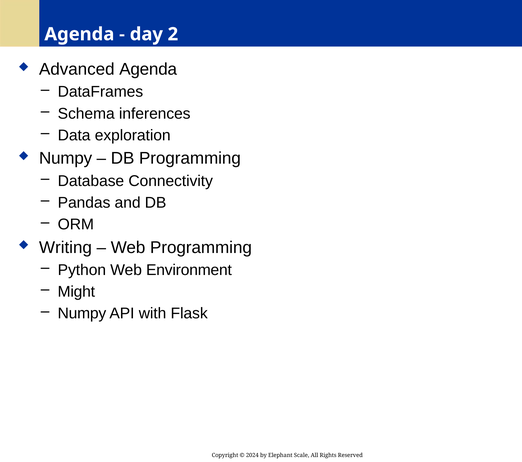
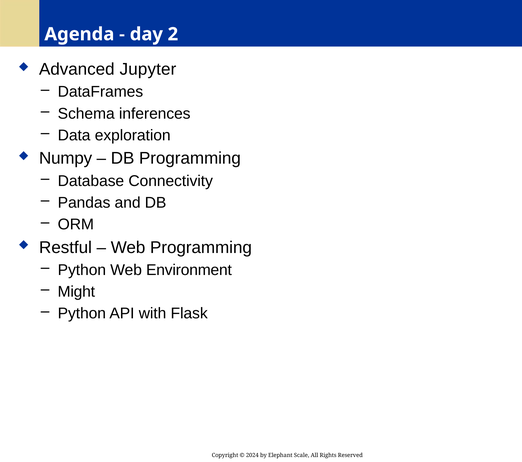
Advanced Agenda: Agenda -> Jupyter (148, 69)
Writing: Writing -> Restful (65, 248)
Numpy: Numpy -> Python (82, 314)
